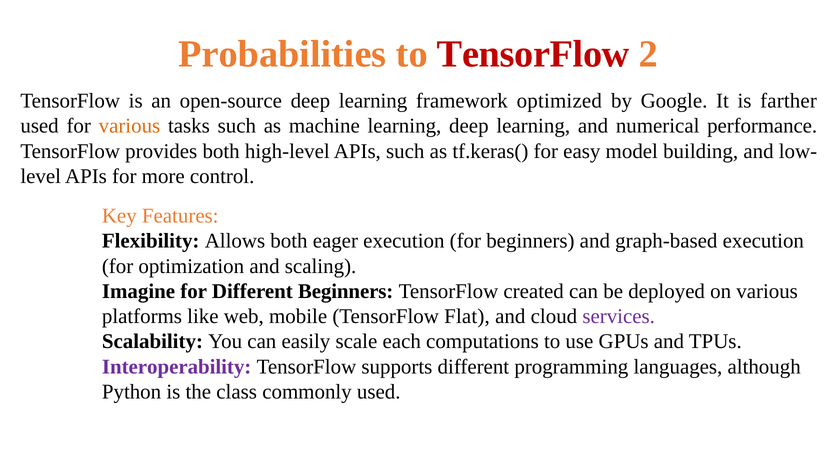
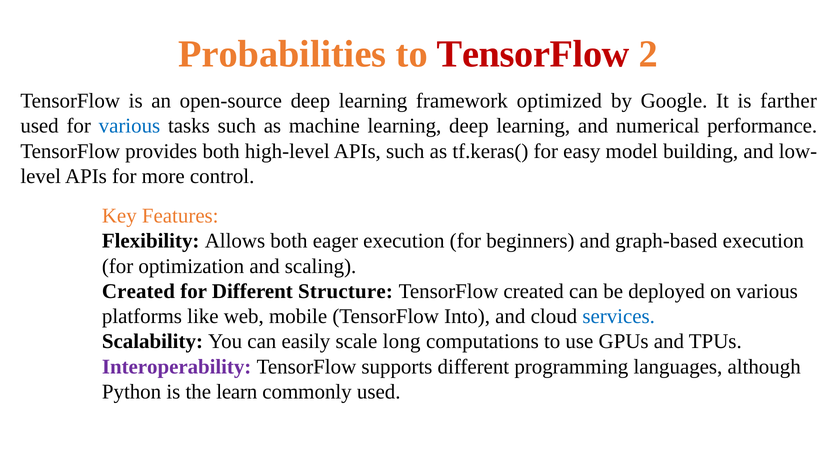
various colour: orange -> blue (129, 126)
Imagine: Imagine -> Created (138, 291)
Different Beginners: Beginners -> Structure (345, 291)
Flat: Flat -> Into (467, 316)
services colour: purple -> blue (619, 316)
each: each -> long (402, 341)
class: class -> learn (237, 392)
